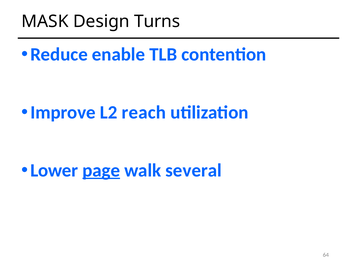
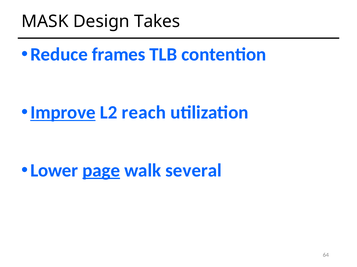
Turns: Turns -> Takes (157, 22)
enable: enable -> frames (119, 55)
Improve underline: none -> present (63, 113)
